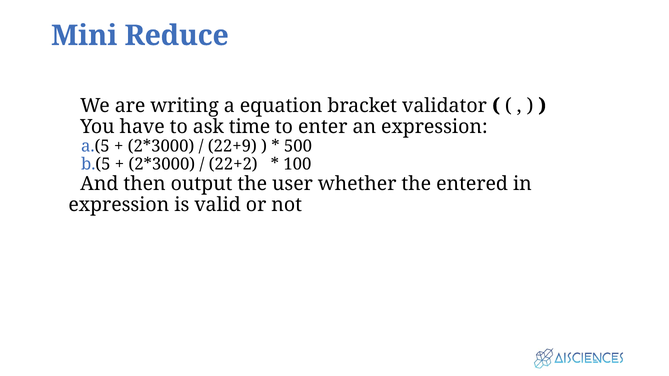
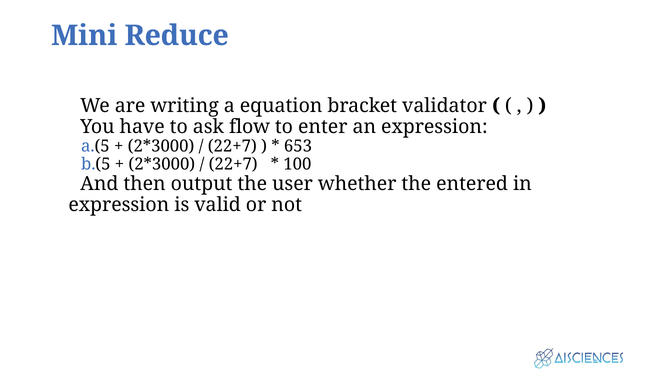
time: time -> flow (250, 127)
22+9: 22+9 -> 22+7 (232, 146)
500: 500 -> 653 (298, 146)
22+2: 22+2 -> 22+7 (233, 164)
